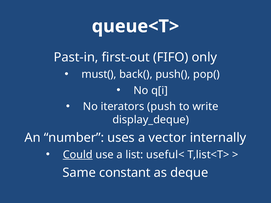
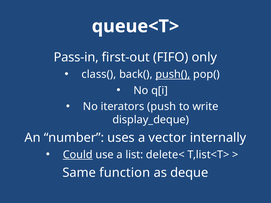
Past-in: Past-in -> Pass-in (76, 57)
must(: must( -> class( (99, 74)
push( underline: none -> present (173, 74)
useful<: useful< -> delete< (165, 155)
constant: constant -> function (125, 173)
